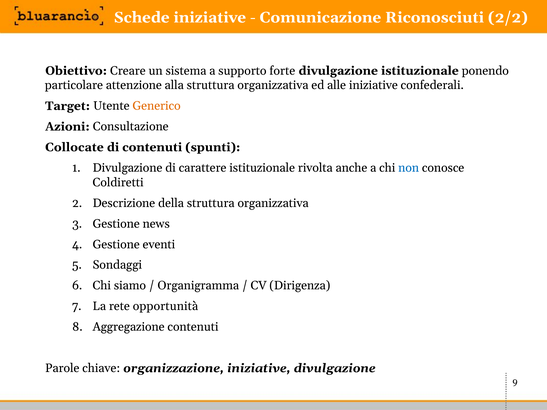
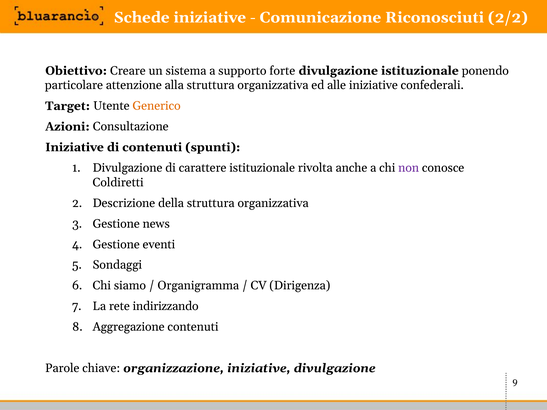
Collocate: Collocate -> Iniziative (74, 147)
non colour: blue -> purple (409, 168)
opportunità: opportunità -> indirizzando (166, 306)
